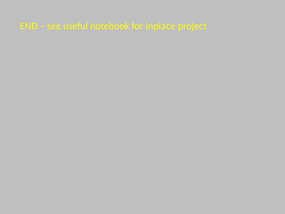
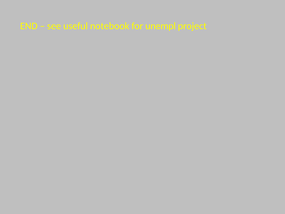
inplace: inplace -> unempl (161, 26)
